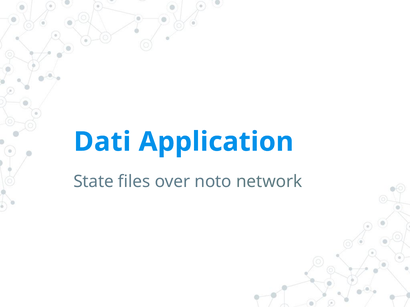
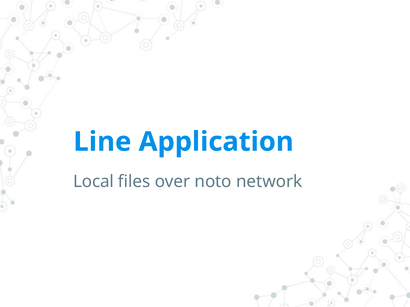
Dati: Dati -> Line (102, 142)
State: State -> Local (94, 182)
